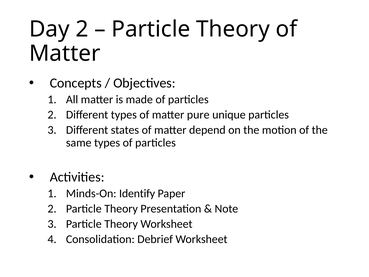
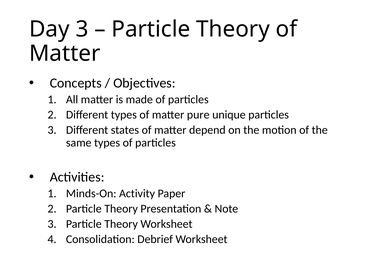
Day 2: 2 -> 3 (82, 29)
Identify: Identify -> Activity (137, 193)
